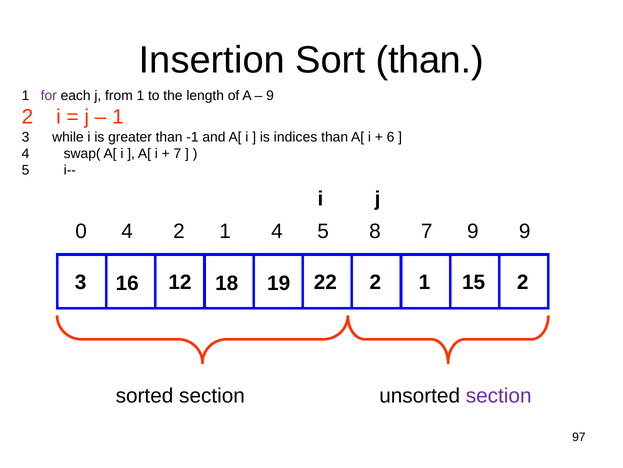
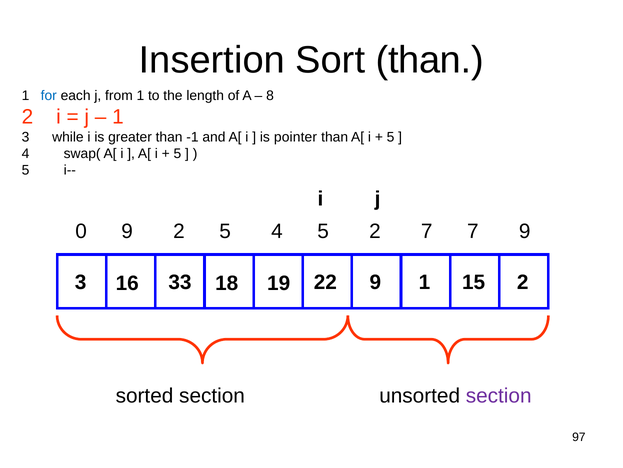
for colour: purple -> blue (49, 95)
9: 9 -> 8 (270, 95)
indices: indices -> pointer (296, 137)
6: 6 -> 5 (391, 137)
7: 7 -> 5 (177, 154)
0 4: 4 -> 9 (127, 231)
1: 1 -> 5 (225, 231)
5 8: 8 -> 2 (375, 231)
7 9: 9 -> 7 (473, 231)
12: 12 -> 33 (180, 282)
16 2: 2 -> 9 (375, 282)
